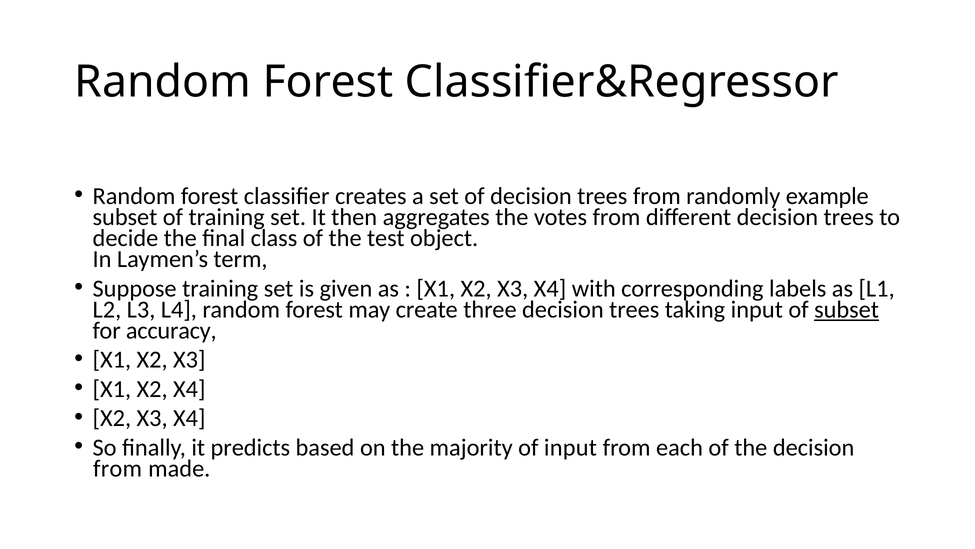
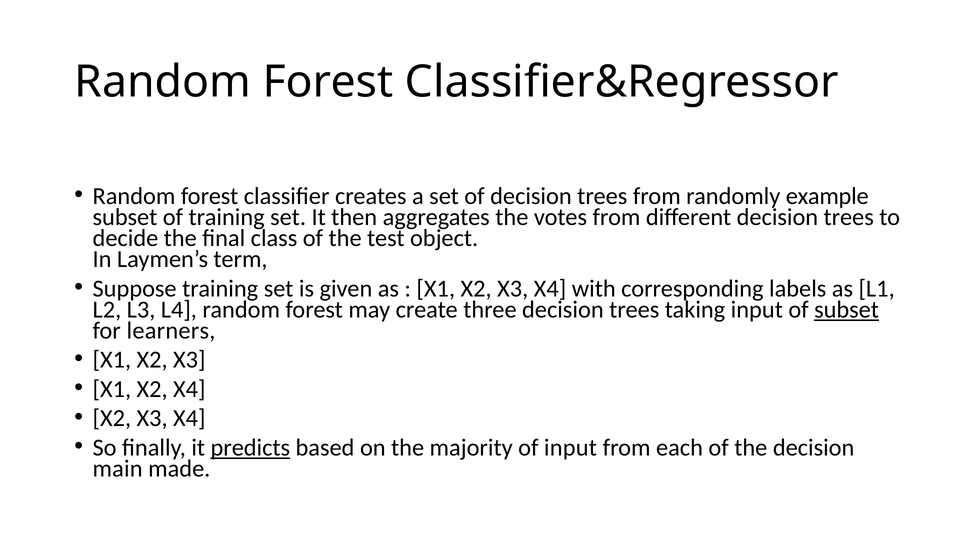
accuracy: accuracy -> learners (171, 330)
predicts underline: none -> present (250, 447)
from: from -> main (118, 468)
